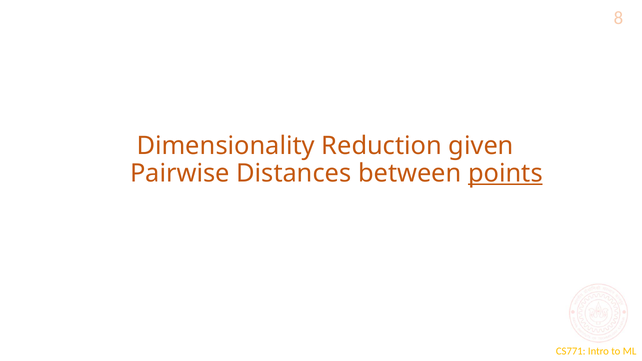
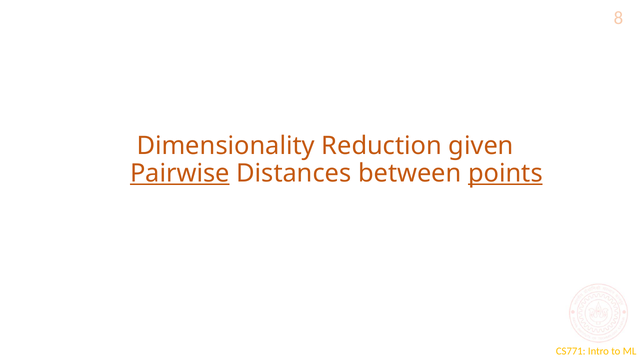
Pairwise underline: none -> present (180, 173)
